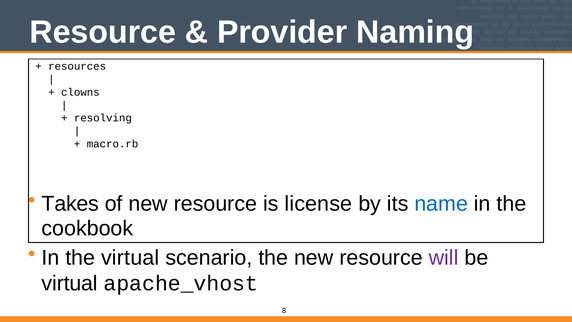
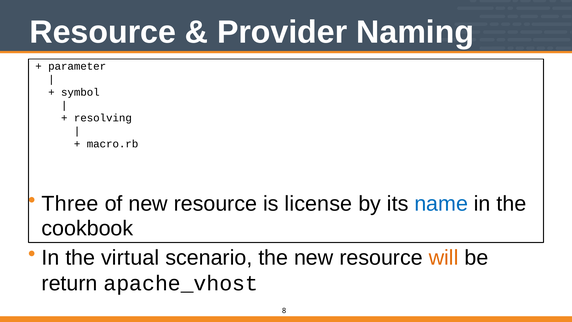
resources: resources -> parameter (77, 66)
clowns: clowns -> symbol (80, 92)
Takes: Takes -> Three (70, 204)
will colour: purple -> orange (444, 257)
virtual: virtual -> return (70, 283)
